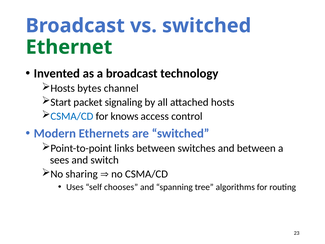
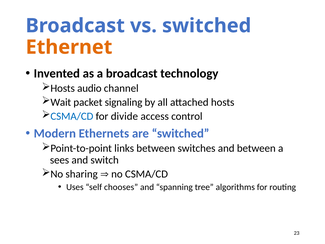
Ethernet colour: green -> orange (69, 47)
bytes: bytes -> audio (89, 88)
Start: Start -> Wait (61, 102)
knows: knows -> divide (124, 116)
